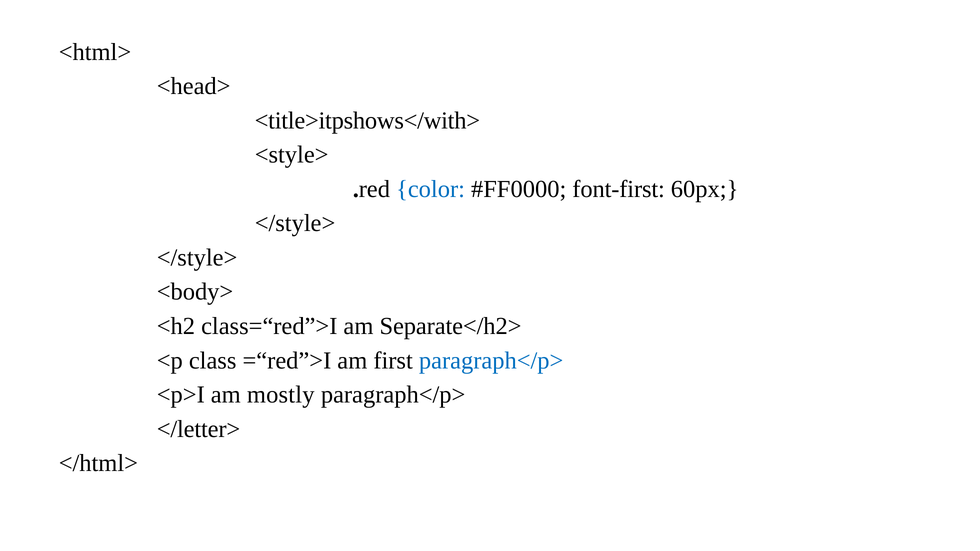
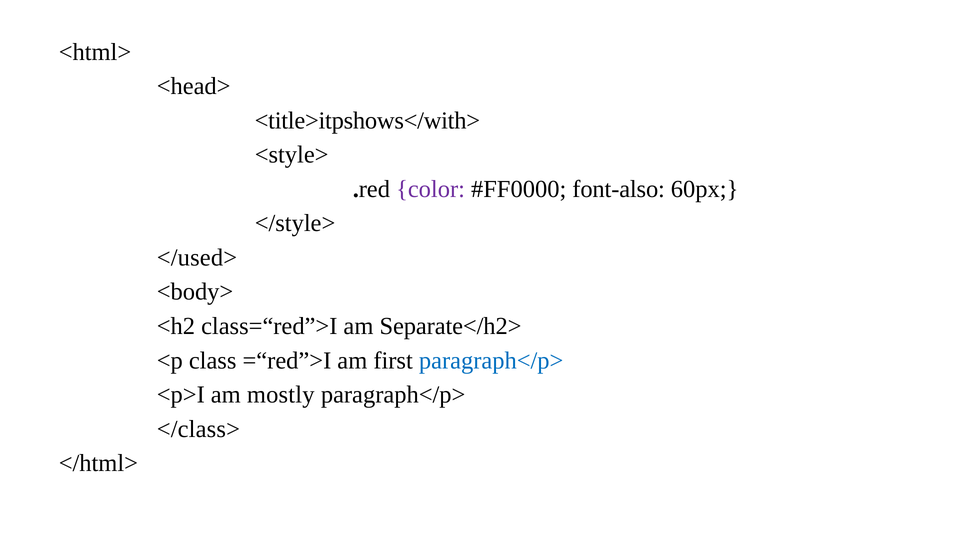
color colour: blue -> purple (431, 189)
font-first: font-first -> font-also (619, 189)
</style>: </style> -> </used> (197, 258)
</letter>: </letter> -> </class> (198, 429)
